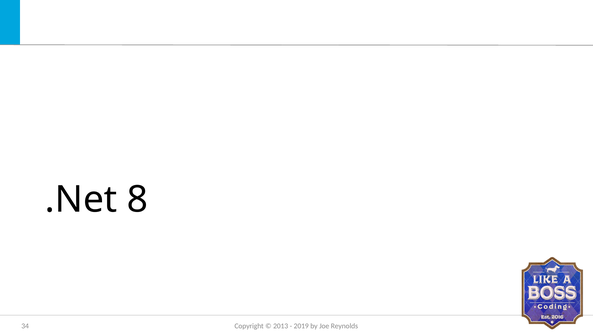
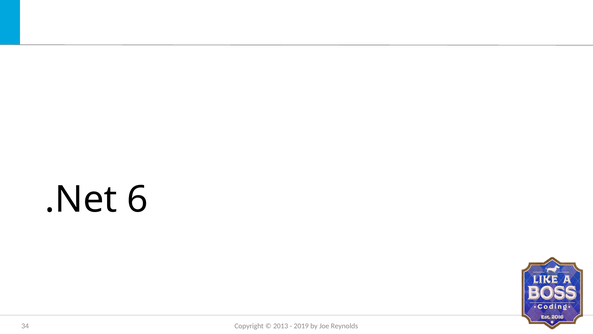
8: 8 -> 6 (138, 199)
